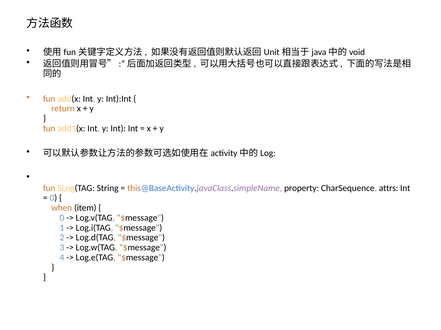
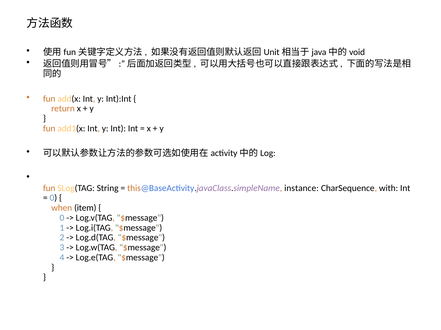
property: property -> instance (302, 188)
attrs: attrs -> with (389, 188)
